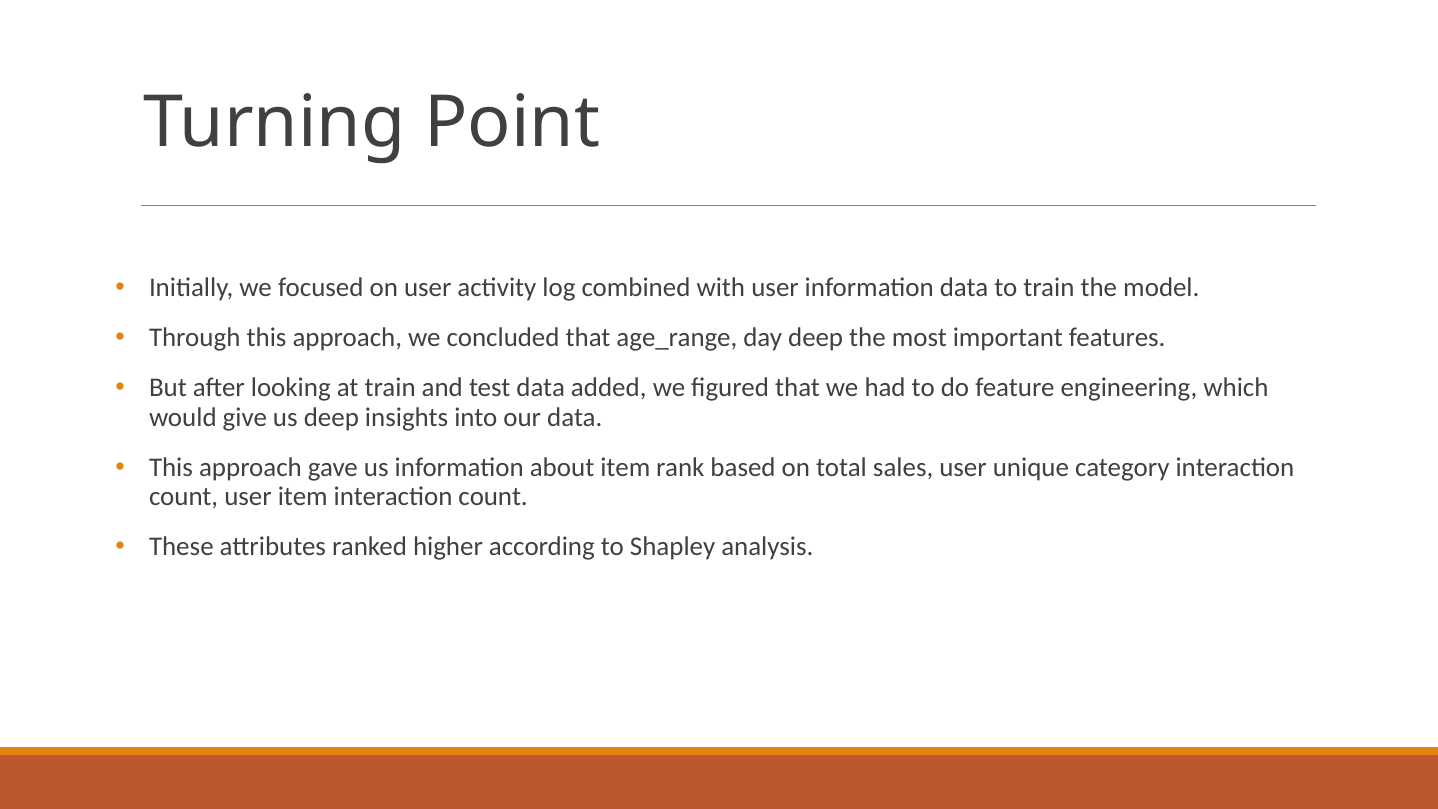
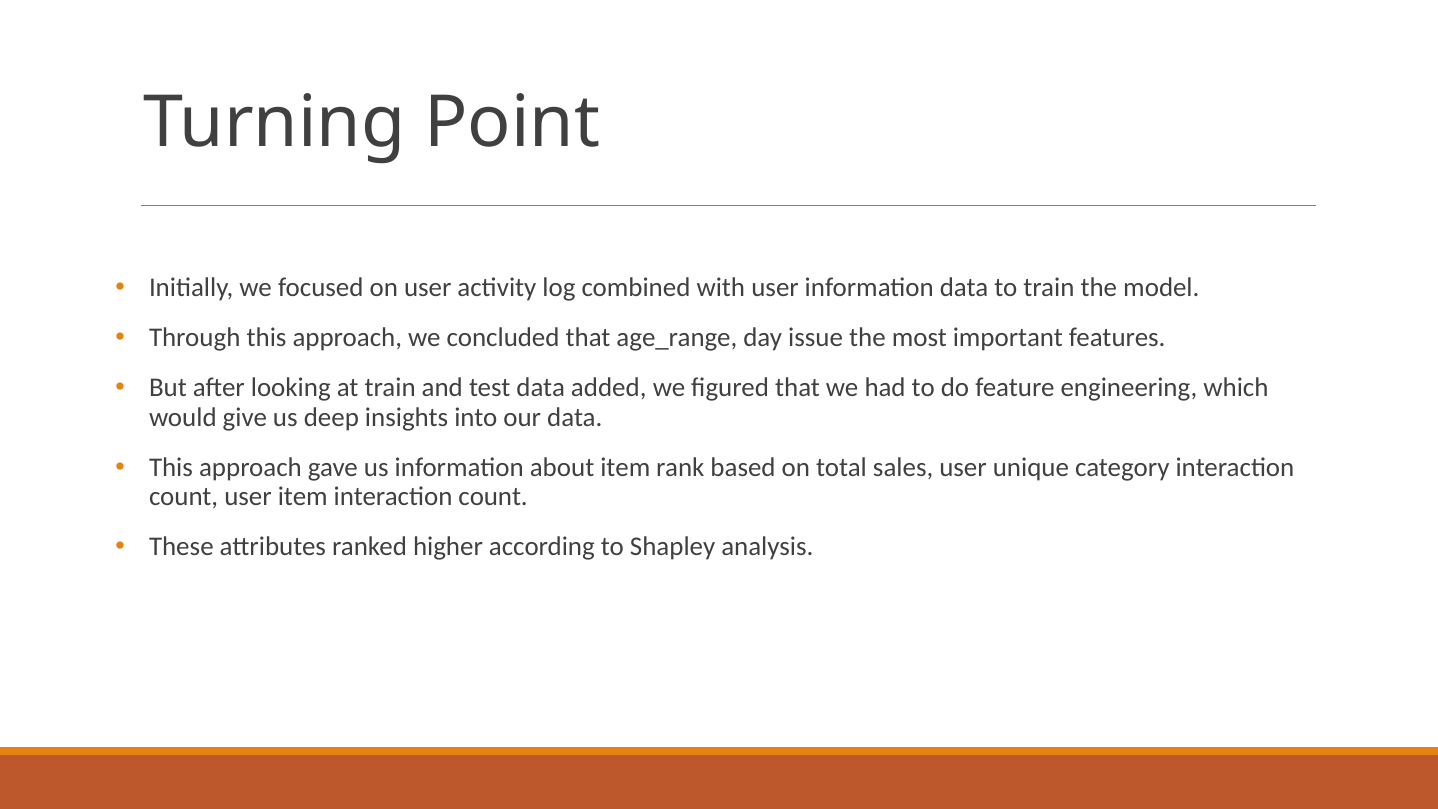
day deep: deep -> issue (816, 338)
